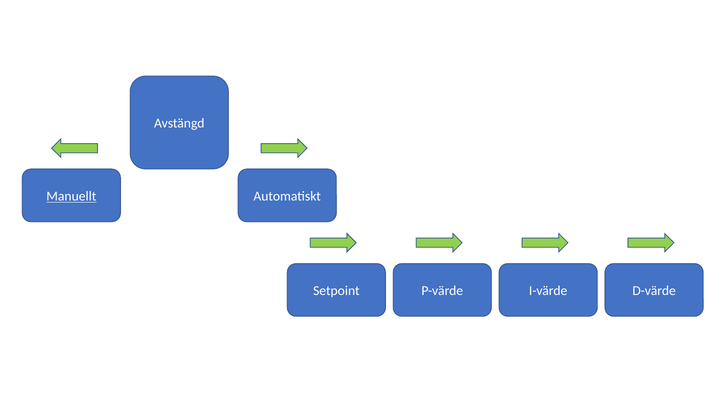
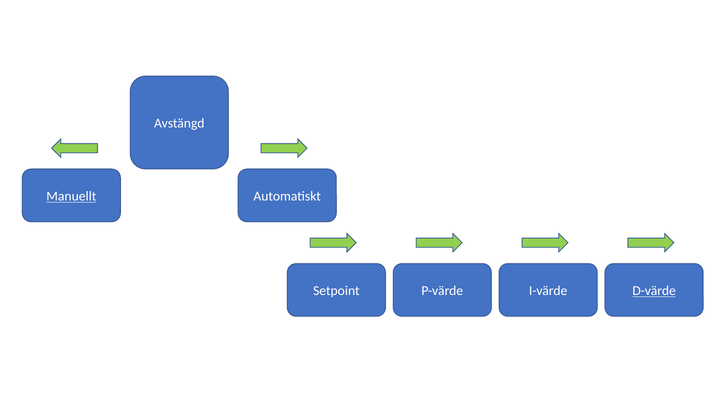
D-värde underline: none -> present (654, 291)
